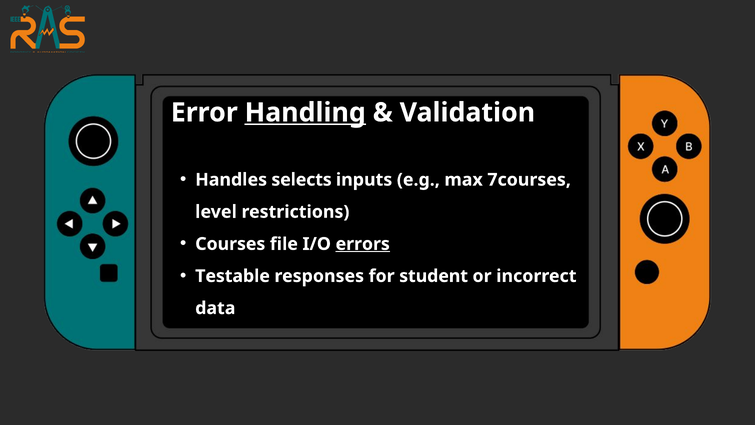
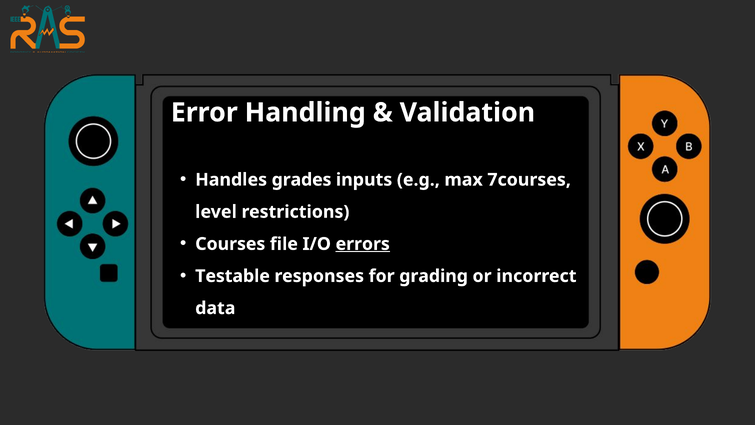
Handling underline: present -> none (305, 112)
selects: selects -> grades (302, 180)
student: student -> grading (434, 276)
